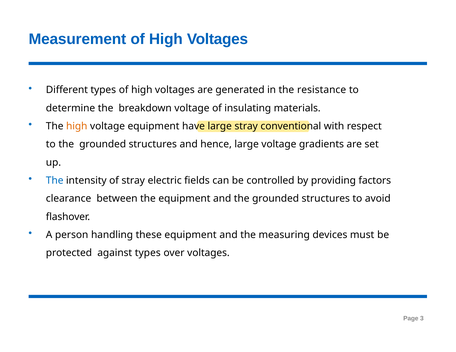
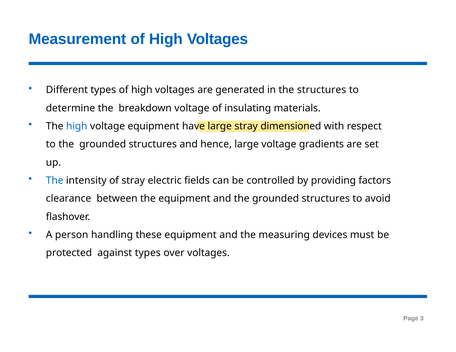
the resistance: resistance -> structures (322, 90)
high colour: orange -> blue (77, 126)
conventional: conventional -> dimensioned (291, 126)
